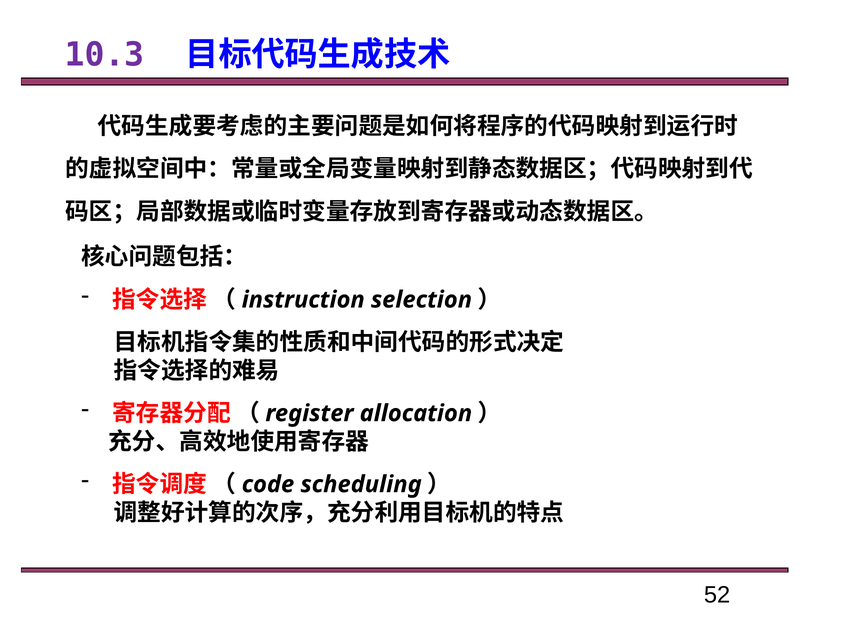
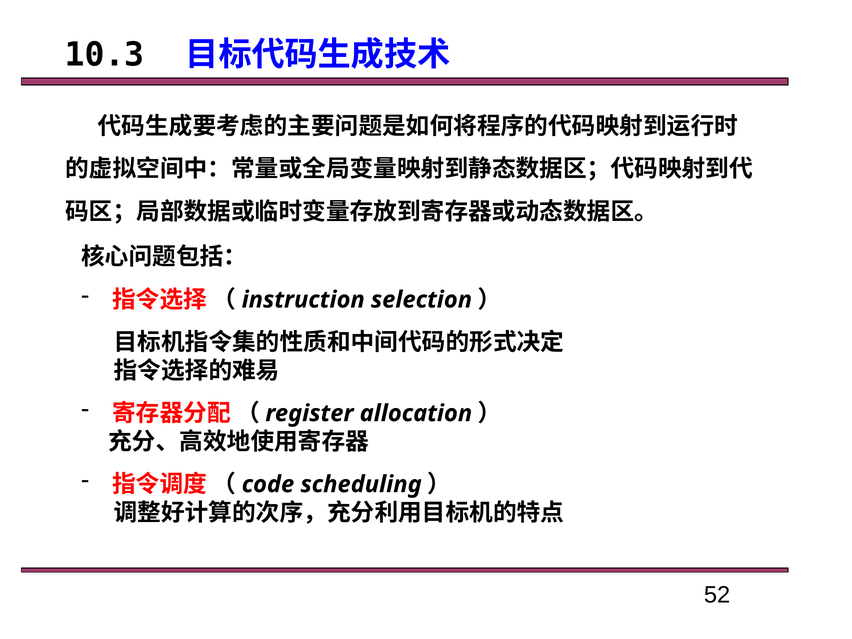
10.3 colour: purple -> black (105, 55)
